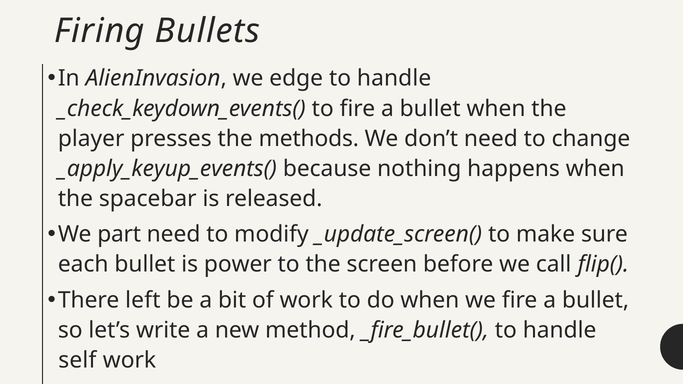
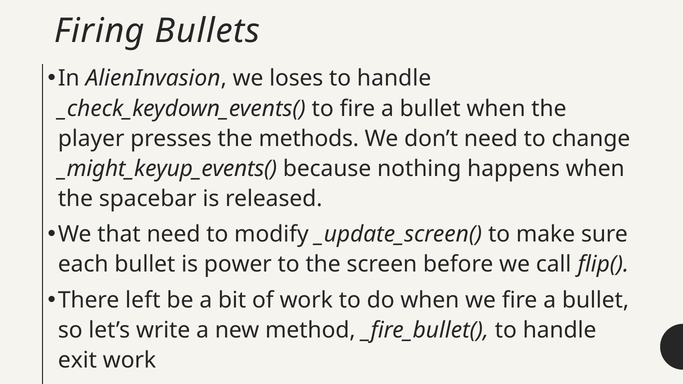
edge: edge -> loses (296, 78)
_apply_keyup_events(: _apply_keyup_events( -> _might_keyup_events( (167, 169)
part: part -> that (119, 235)
self: self -> exit (77, 360)
